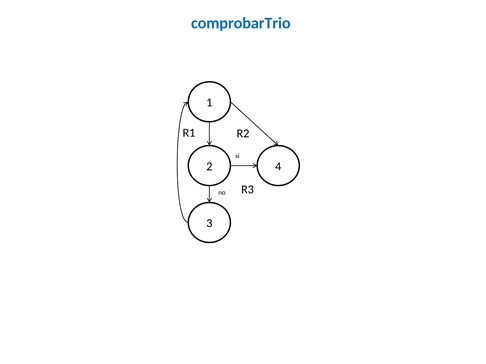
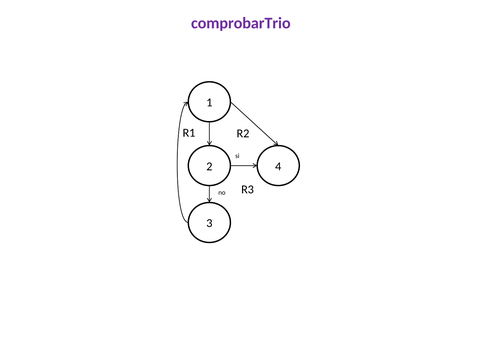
comprobarTrio colour: blue -> purple (241, 23)
